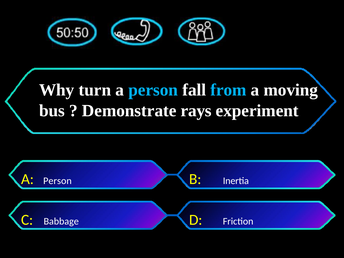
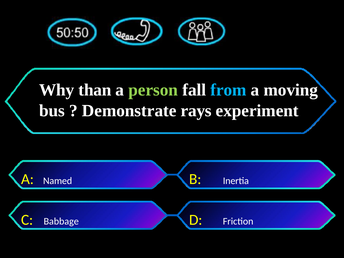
turn: turn -> than (95, 90)
person colour: light blue -> light green (153, 90)
Person: Person -> Named (58, 181)
